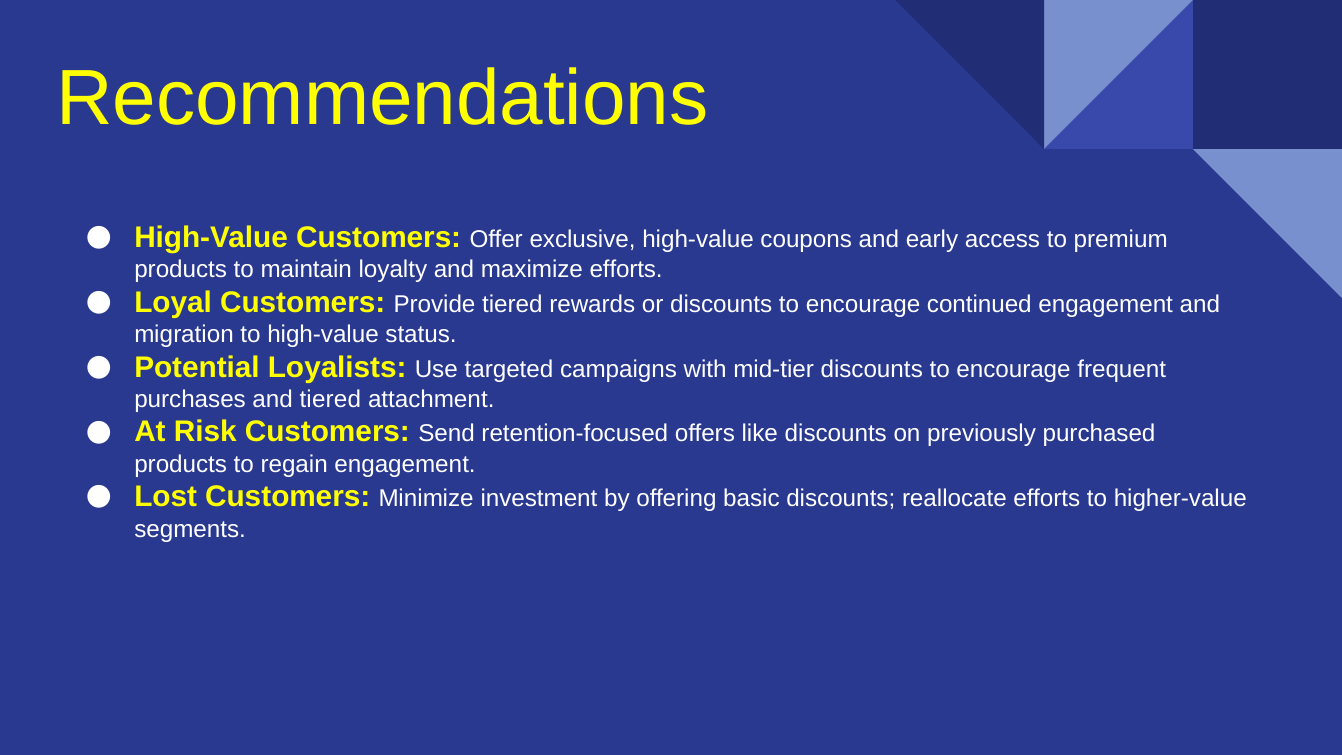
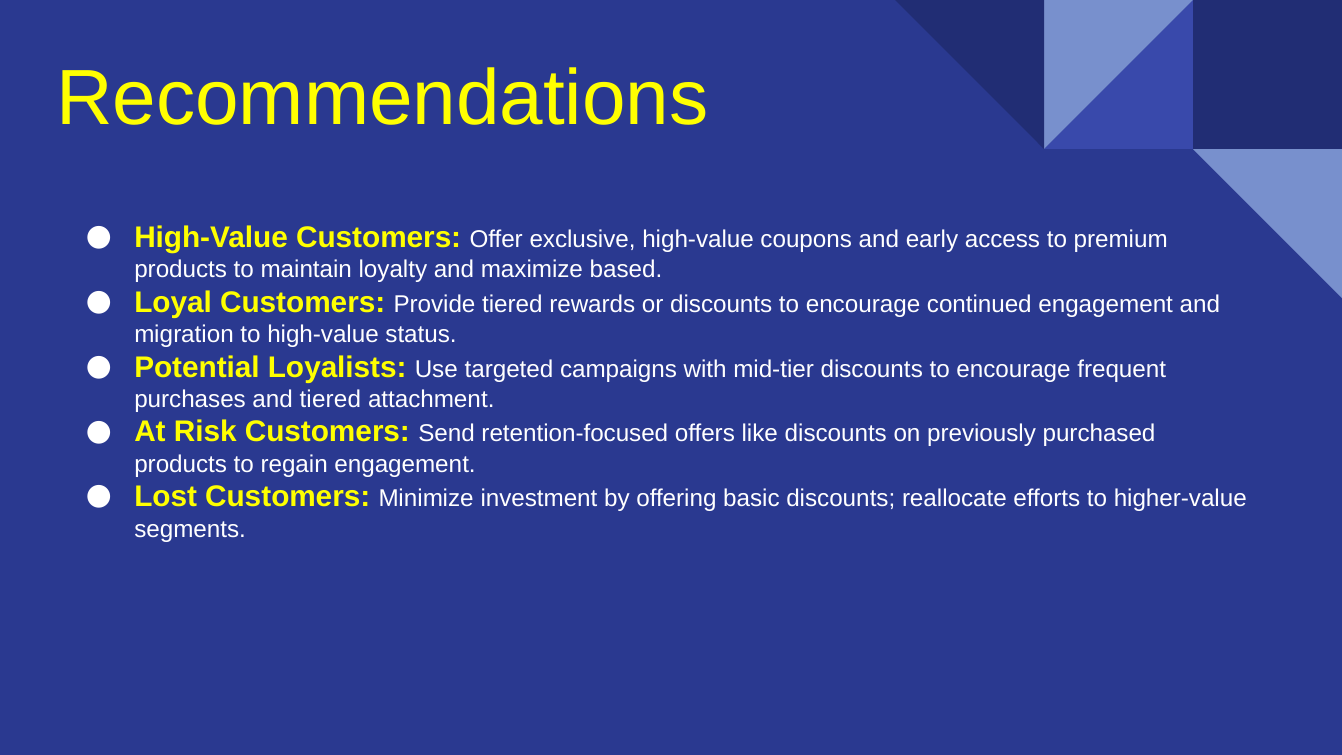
maximize efforts: efforts -> based (626, 269)
